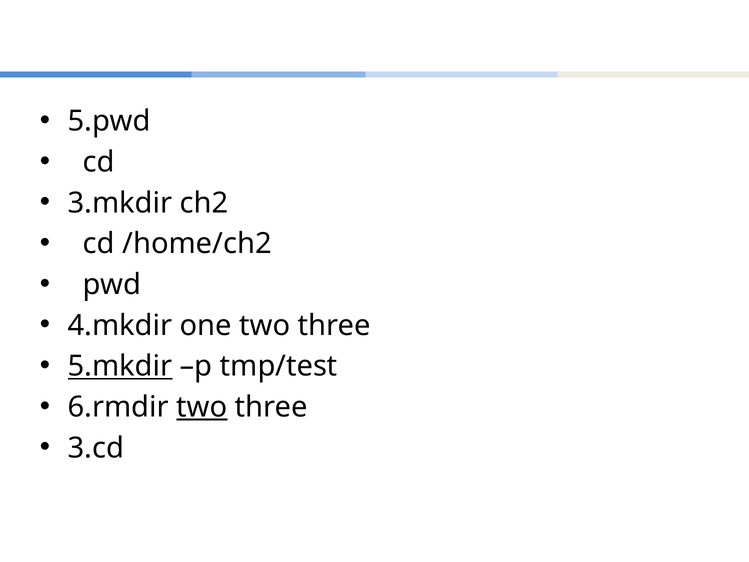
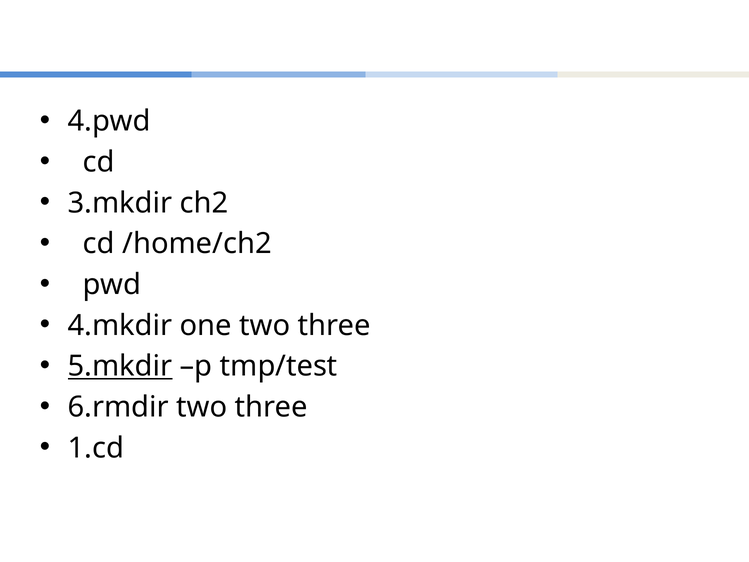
5.pwd: 5.pwd -> 4.pwd (109, 121)
two underline: present -> none (202, 407)
3.cd: 3.cd -> 1.cd (96, 448)
